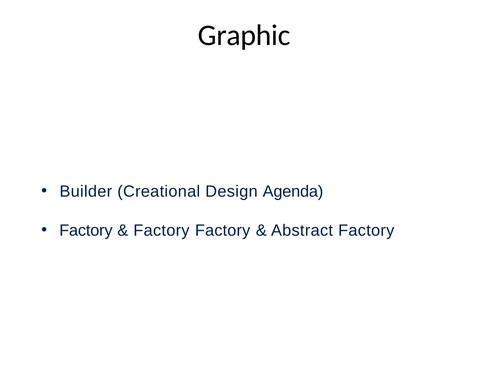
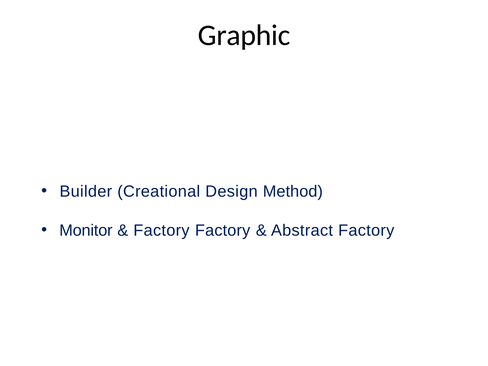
Agenda: Agenda -> Method (293, 191)
Factory: Factory -> Monitor (86, 230)
